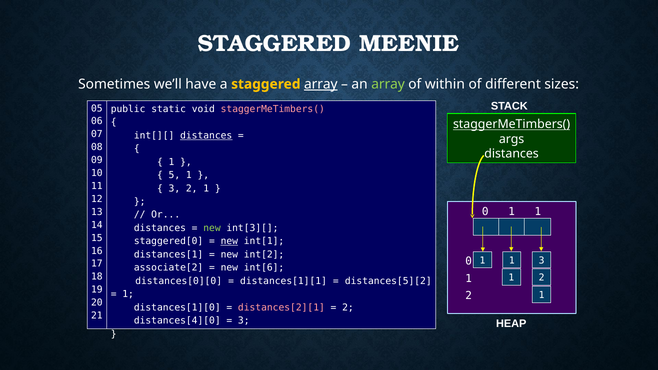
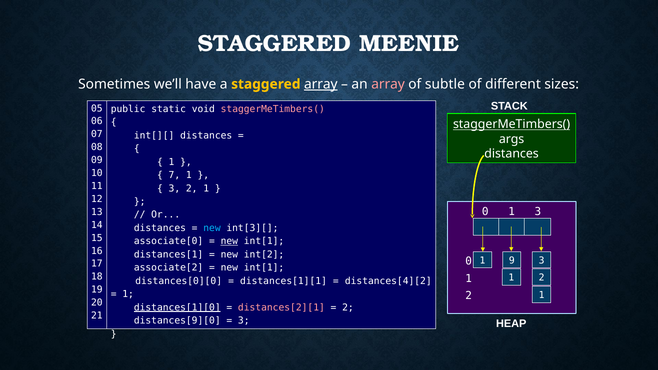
array colour: light green -> pink (388, 84)
within: within -> subtle (445, 84)
distances underline: present -> none (206, 135)
5: 5 -> 7 (174, 175)
0 1 1: 1 -> 3 (538, 212)
new colour: light green -> light blue (212, 228)
staggered[0: staggered[0 -> associate[0 (169, 241)
1: 1 -> 9 (512, 261)
int[6: int[6 -> int[1 (264, 268)
distances[5][2: distances[5][2 -> distances[4][2 (388, 281)
distances[1][0 underline: none -> present (177, 308)
distances[4][0: distances[4][0 -> distances[9][0 (177, 321)
